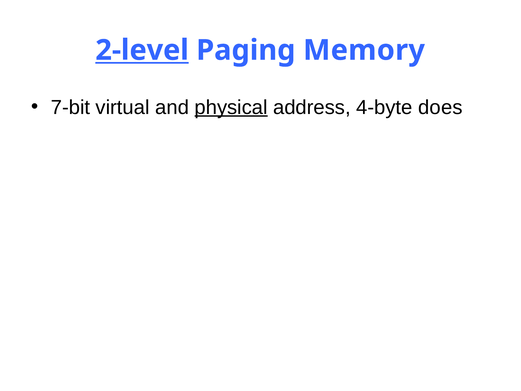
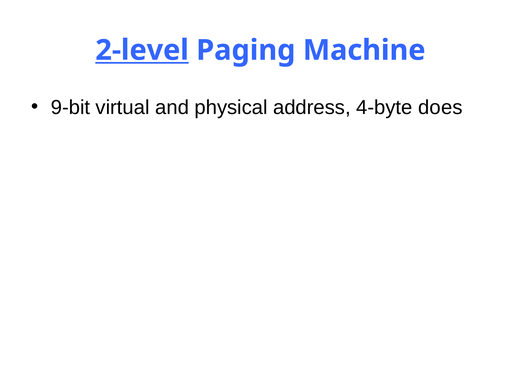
Memory: Memory -> Machine (364, 50)
7-bit: 7-bit -> 9-bit (70, 107)
physical underline: present -> none (231, 107)
